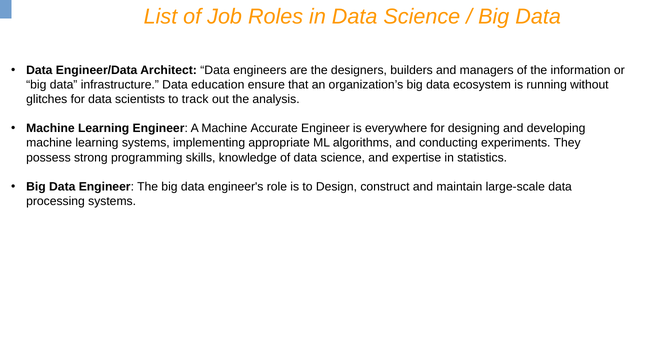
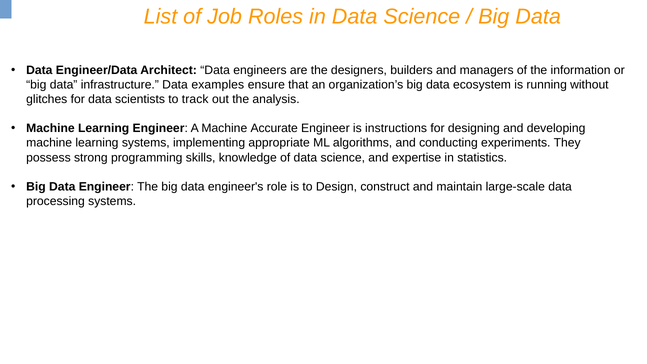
education: education -> examples (218, 85)
everywhere: everywhere -> instructions (396, 128)
